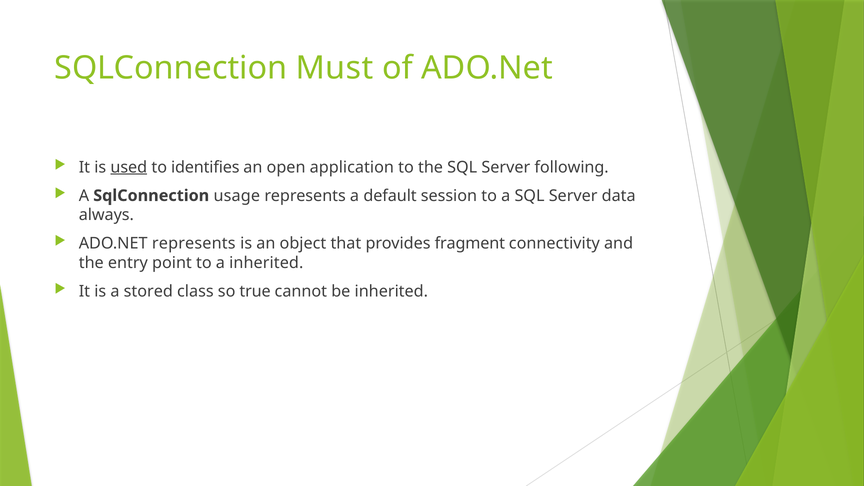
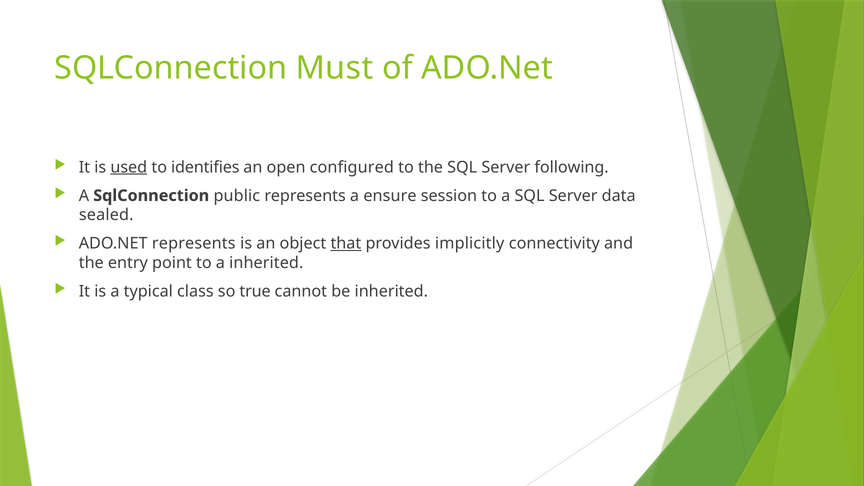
application: application -> configured (352, 167)
usage: usage -> public (237, 196)
default: default -> ensure (390, 196)
always: always -> sealed (106, 215)
that underline: none -> present (346, 244)
fragment: fragment -> implicitly (470, 244)
stored: stored -> typical (148, 291)
